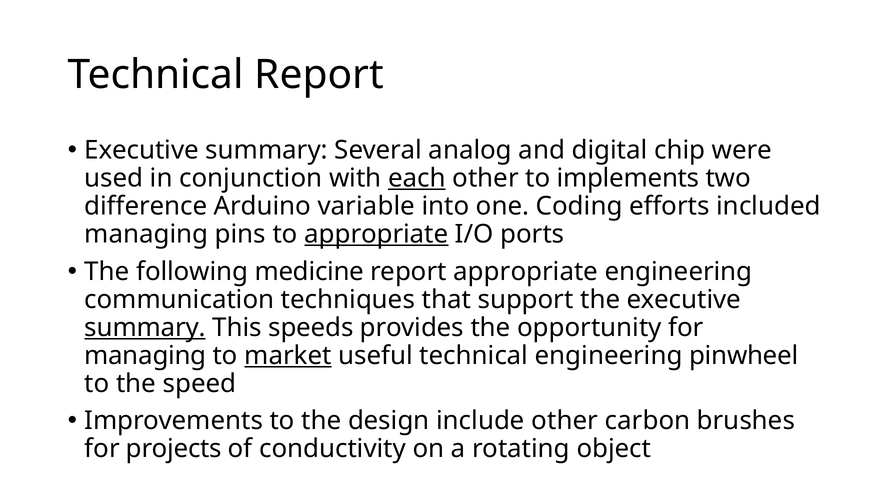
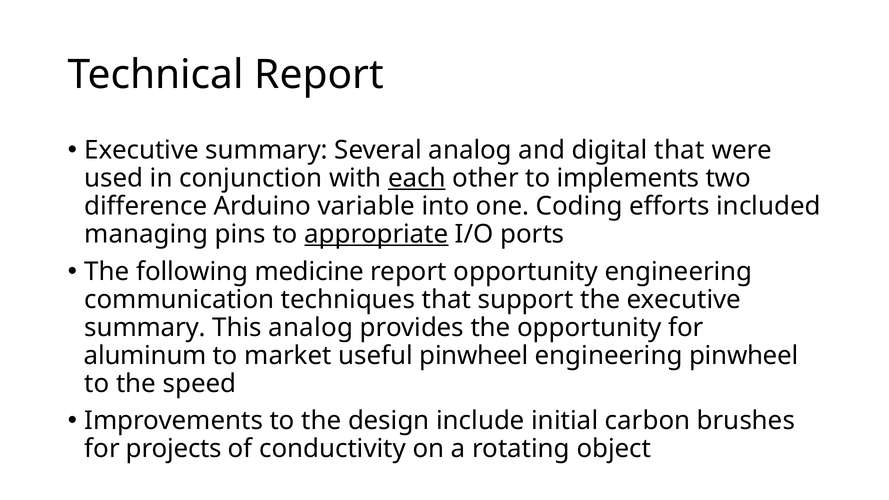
digital chip: chip -> that (680, 150)
report appropriate: appropriate -> opportunity (526, 272)
summary underline: present -> none (145, 328)
This speeds: speeds -> analog (311, 328)
managing: managing -> aluminum (145, 356)
market underline: present -> none (288, 356)
useful technical: technical -> pinwheel (474, 356)
include other: other -> initial (565, 421)
